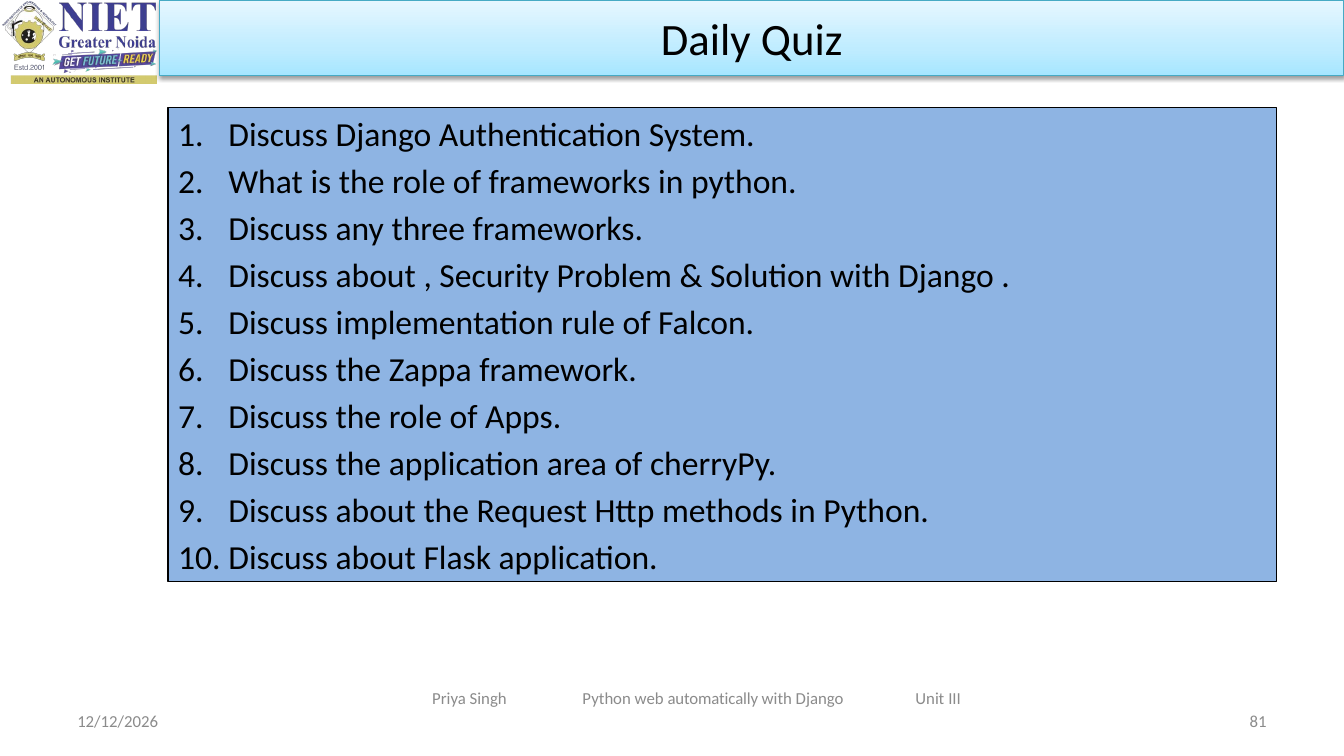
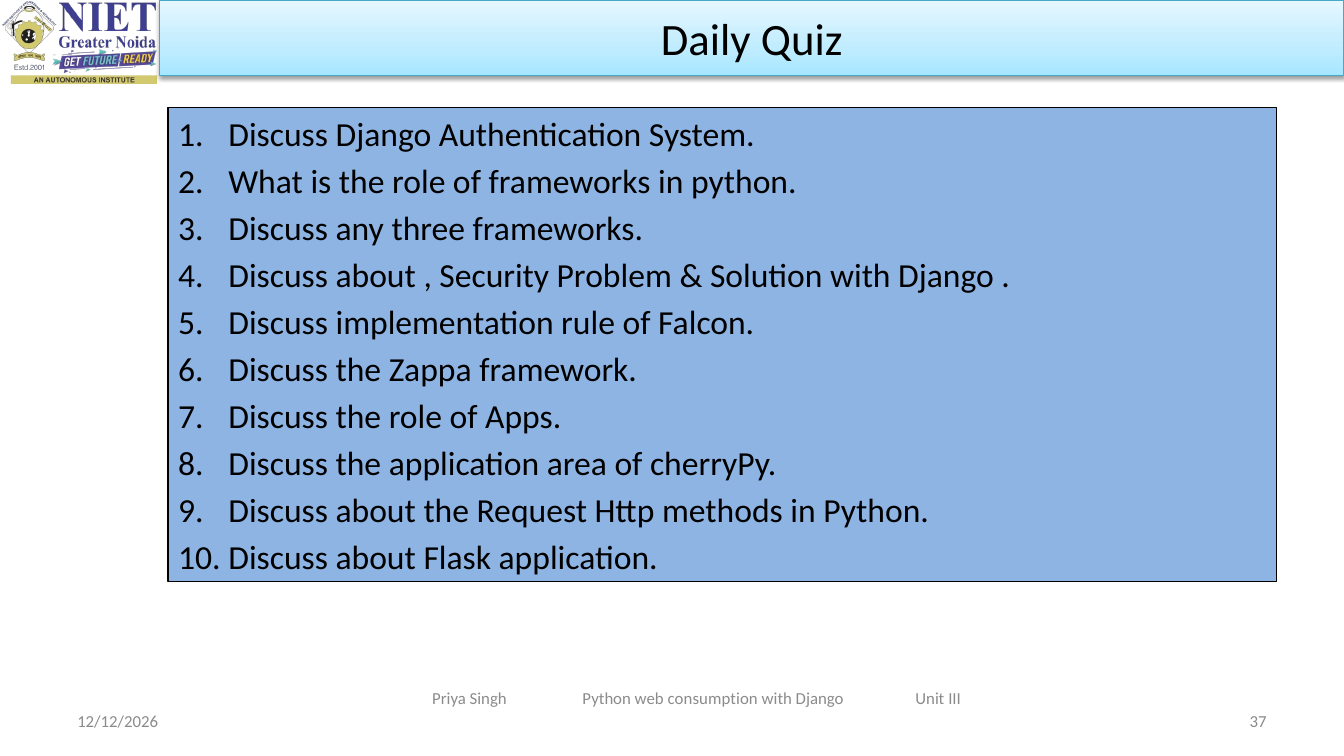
automatically: automatically -> consumption (713, 699)
81: 81 -> 37 (1258, 722)
